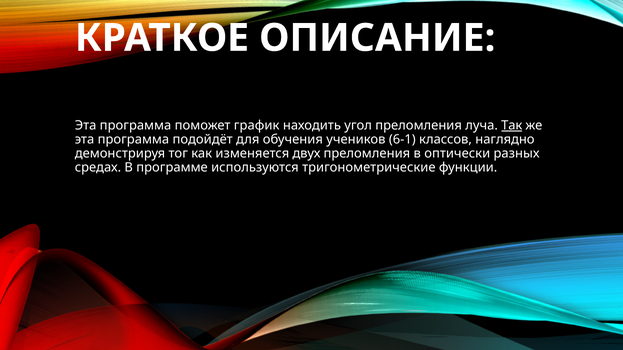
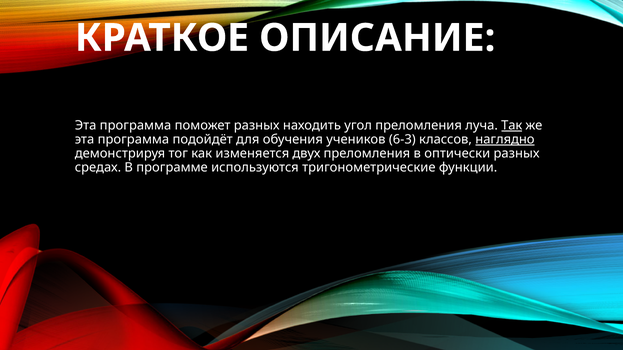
поможет график: график -> разных (257, 126)
6-1: 6-1 -> 6-3 (402, 140)
наглядно underline: none -> present (505, 140)
